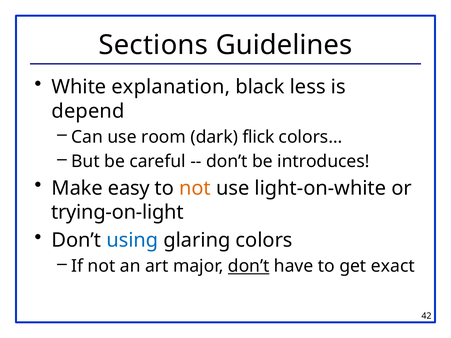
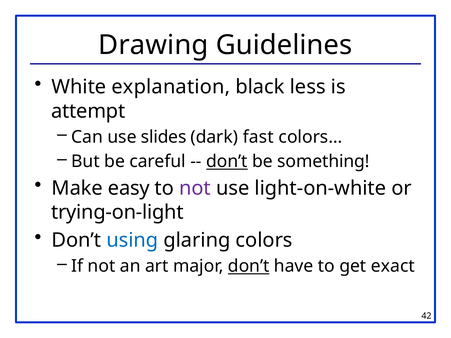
Sections: Sections -> Drawing (153, 45)
depend: depend -> attempt (88, 111)
room: room -> slides (164, 137)
flick: flick -> fast (258, 137)
don’t underline: none -> present (227, 162)
introduces: introduces -> something (323, 162)
not colour: orange -> purple (195, 188)
